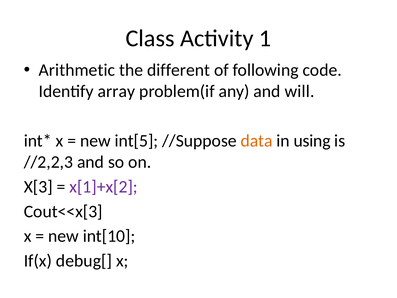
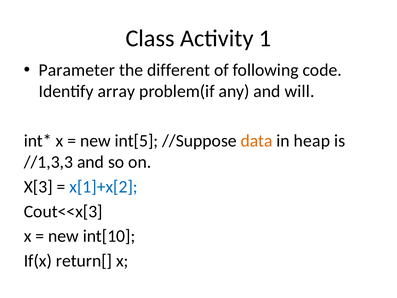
Arithmetic: Arithmetic -> Parameter (77, 70)
using: using -> heap (312, 141)
//2,2,3: //2,2,3 -> //1,3,3 (48, 162)
x[1]+x[2 colour: purple -> blue (104, 187)
debug[: debug[ -> return[ (84, 261)
